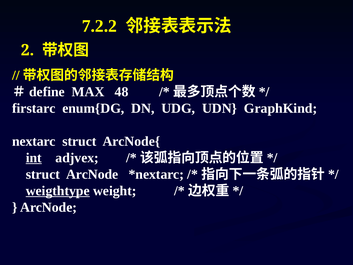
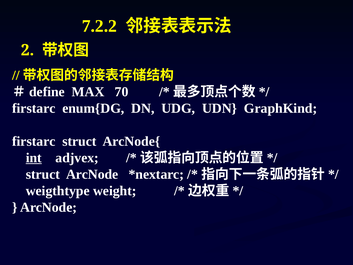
48: 48 -> 70 (122, 92)
nextarc: nextarc -> firstarc (34, 141)
weigthtype underline: present -> none (58, 191)
